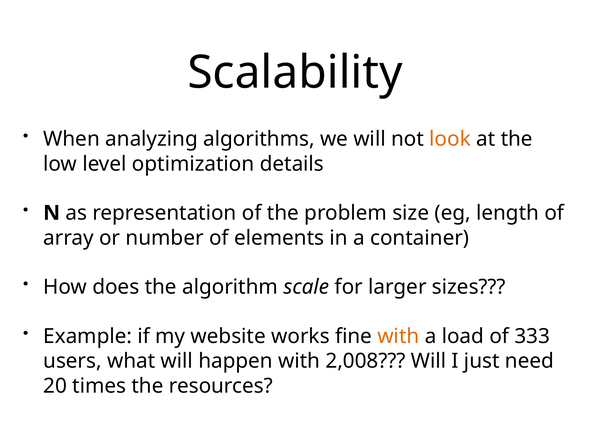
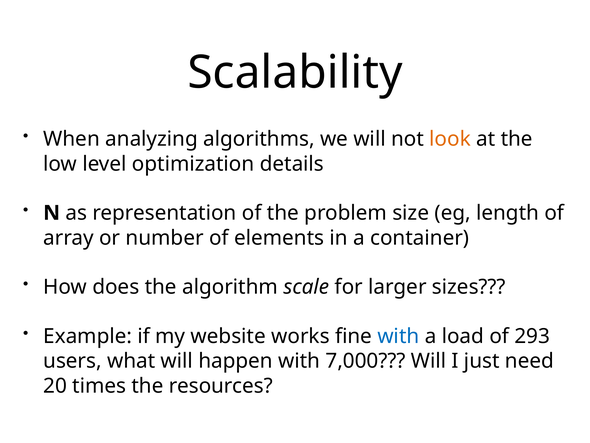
with colour: orange -> blue (398, 336)
333: 333 -> 293 (532, 336)
2,008: 2,008 -> 7,000 (365, 361)
